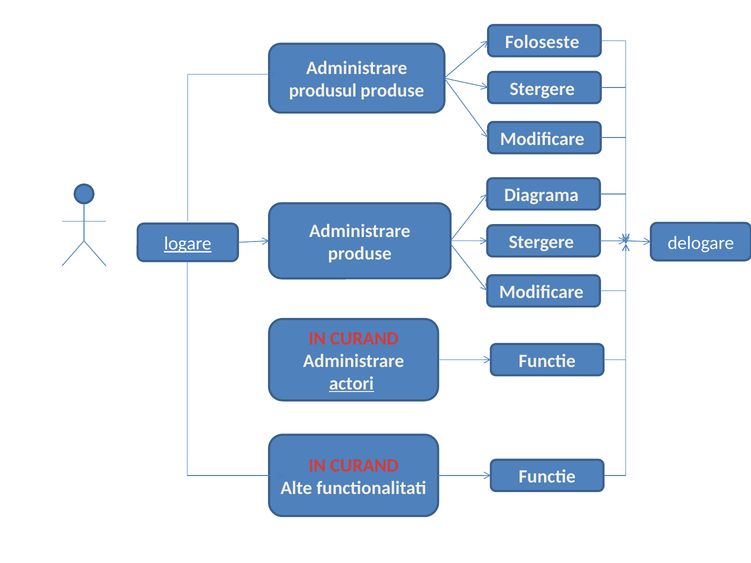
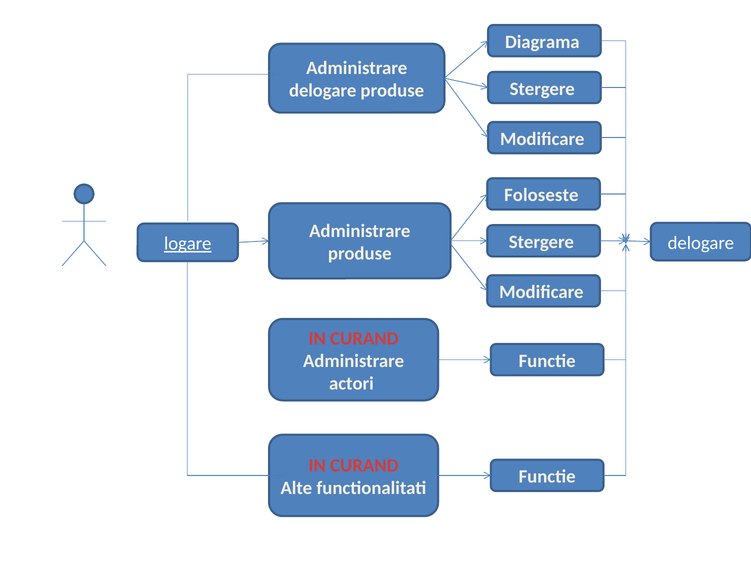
Foloseste: Foloseste -> Diagrama (542, 42)
produsul: produsul -> delogare (323, 91)
Diagrama: Diagrama -> Foloseste (541, 195)
actori underline: present -> none (351, 384)
